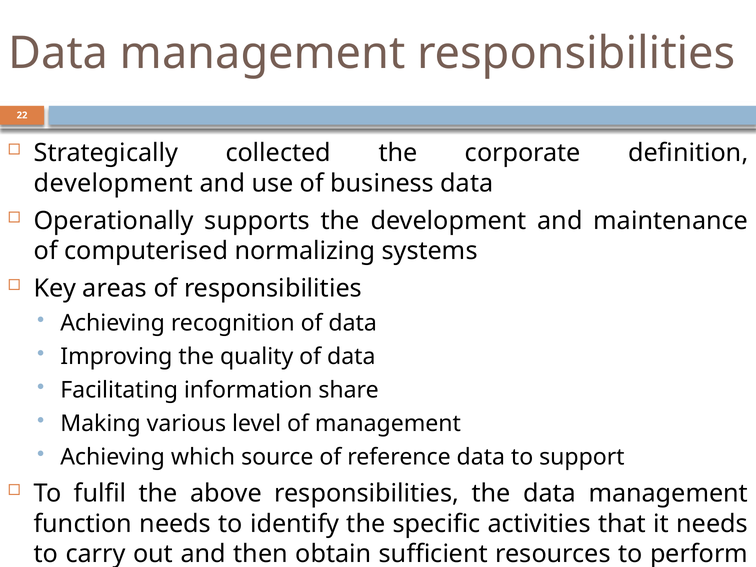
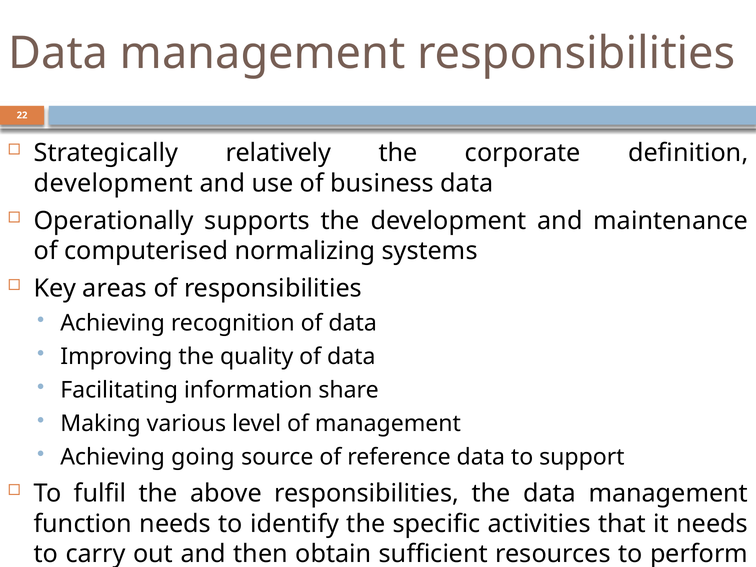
collected: collected -> relatively (278, 153)
which: which -> going (203, 457)
